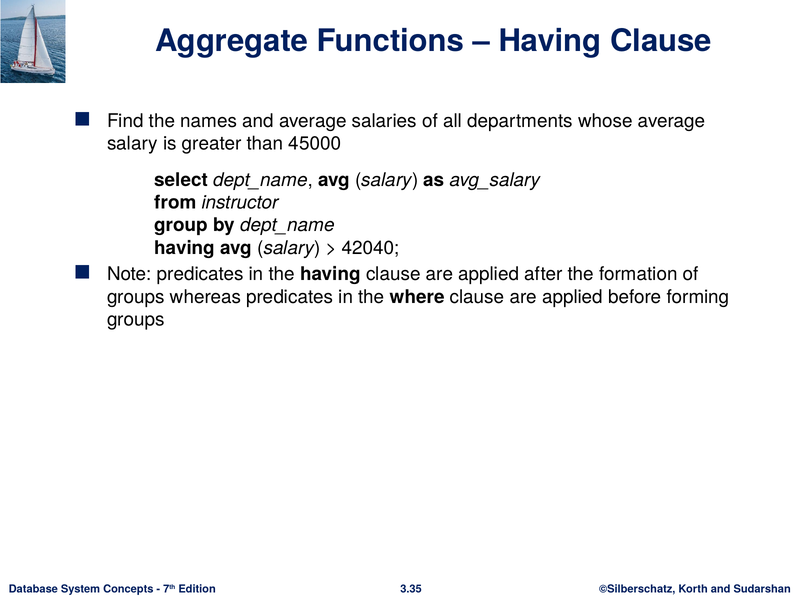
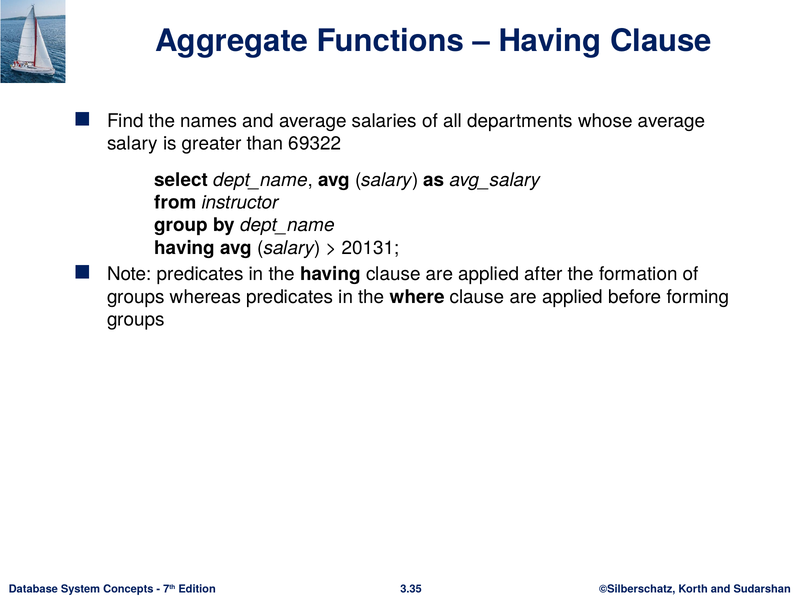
45000: 45000 -> 69322 (315, 144)
42040: 42040 -> 20131 (371, 248)
